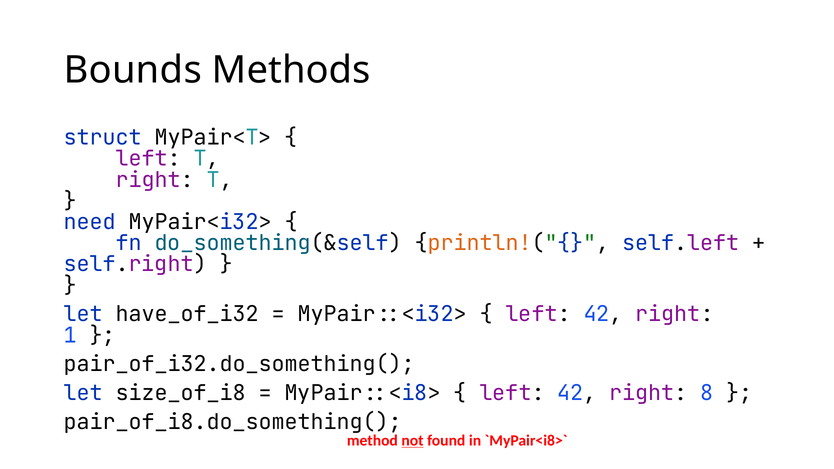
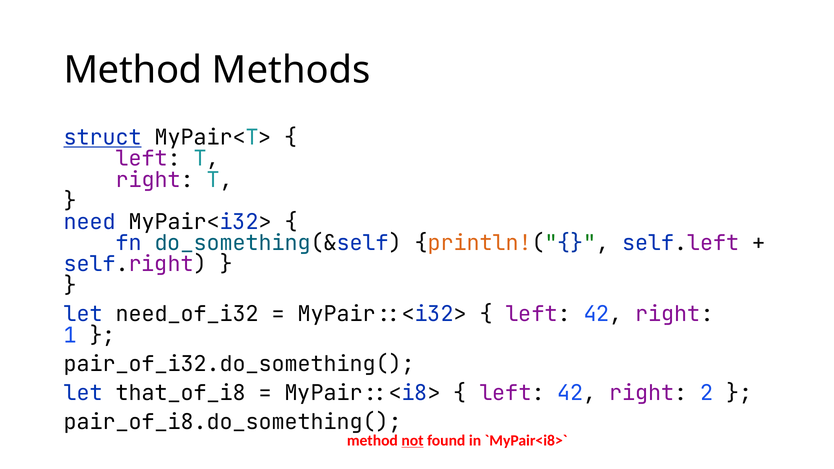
Bounds: Bounds -> Method (133, 70)
struct underline: none -> present (103, 138)
have_of_i32: have_of_i32 -> need_of_i32 (187, 314)
size_of_i8: size_of_i8 -> that_of_i8 (181, 393)
8: 8 -> 2 (707, 393)
